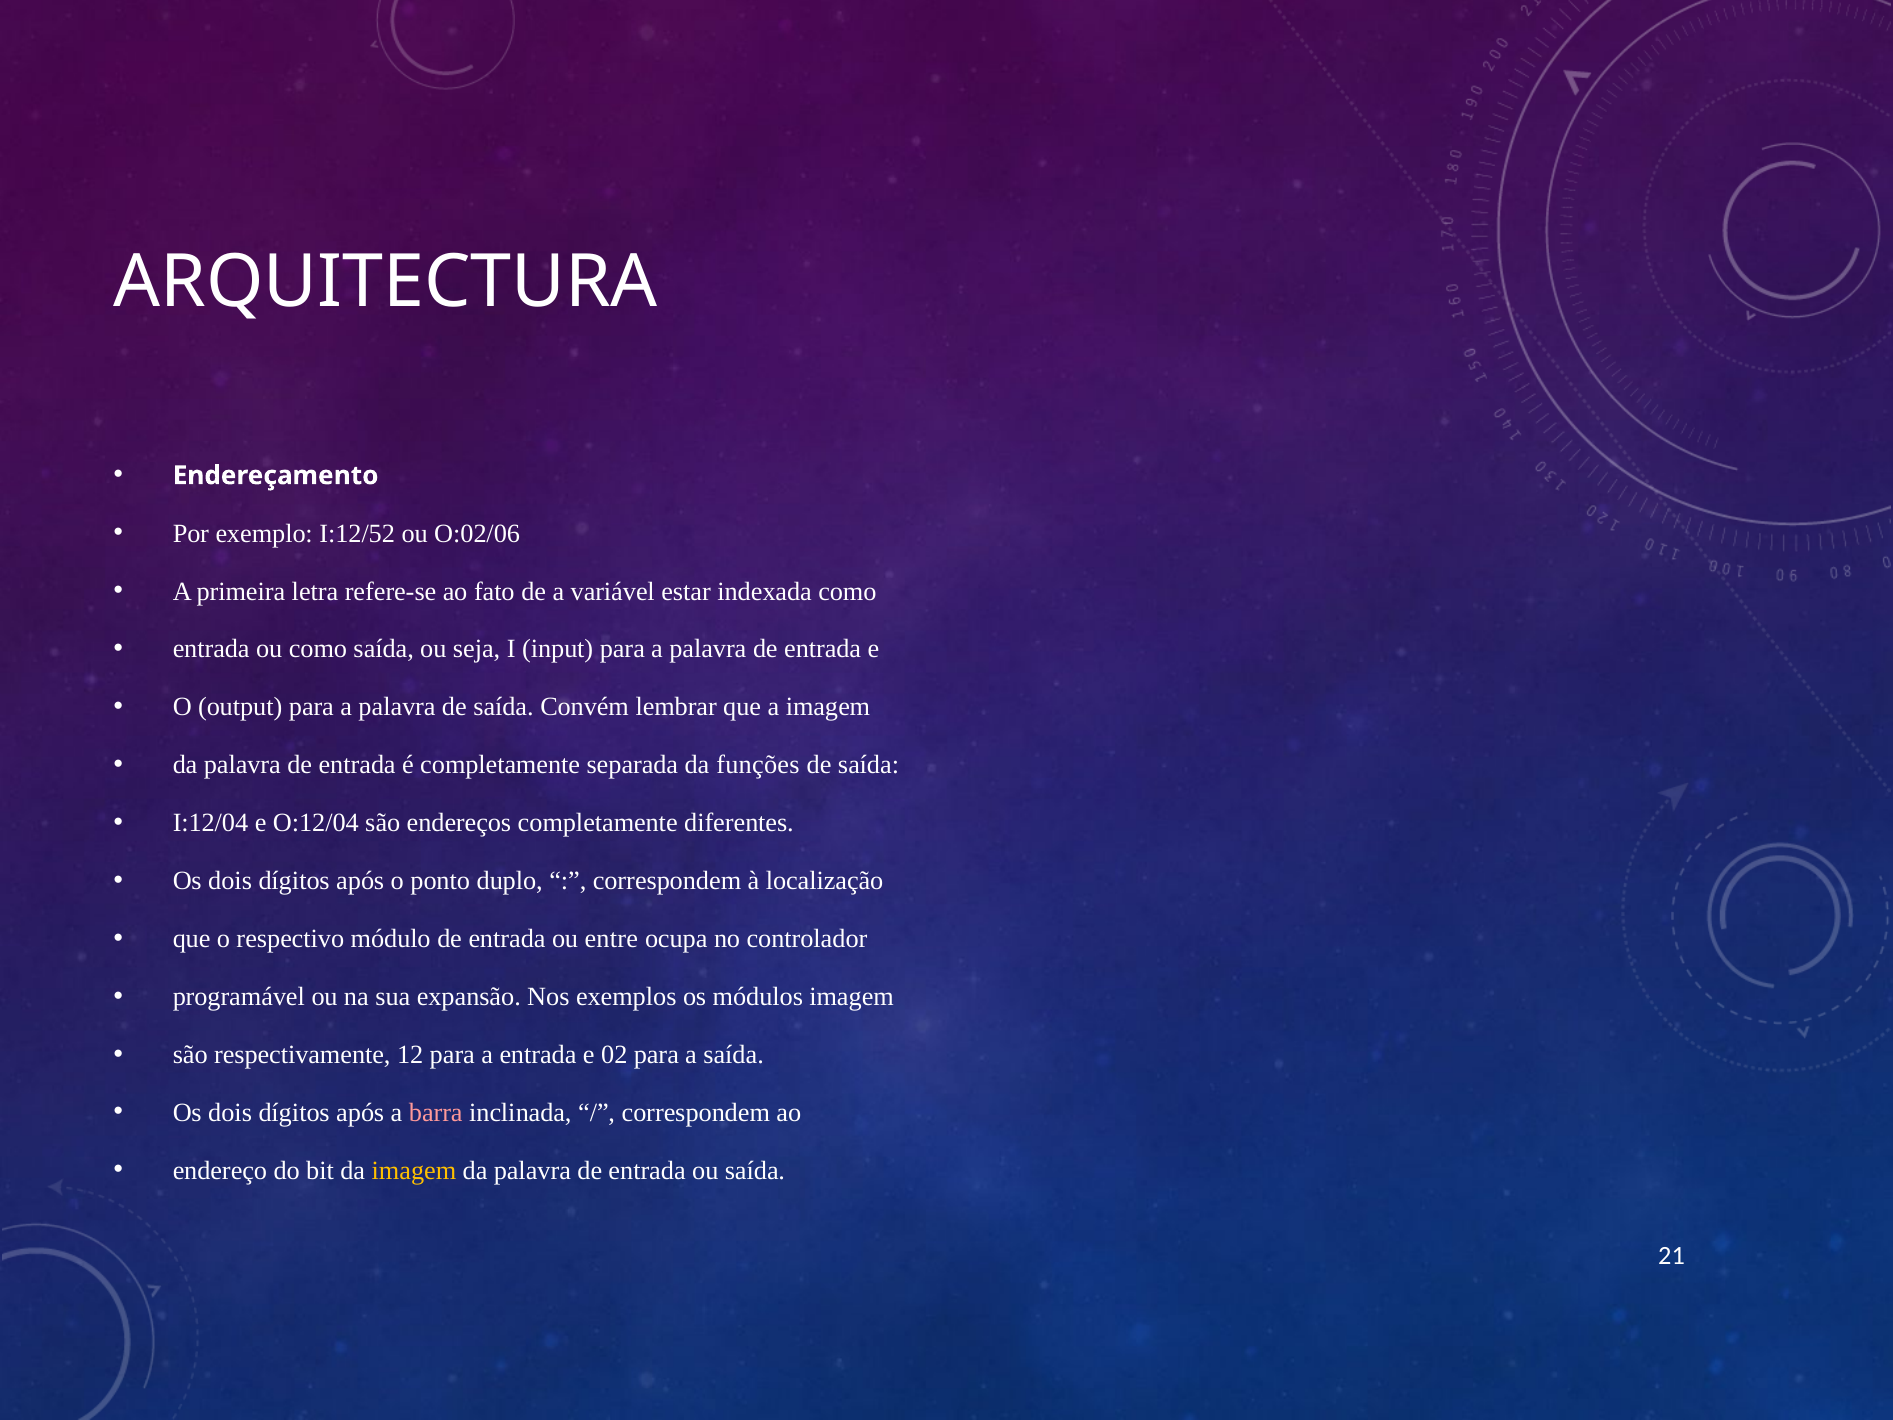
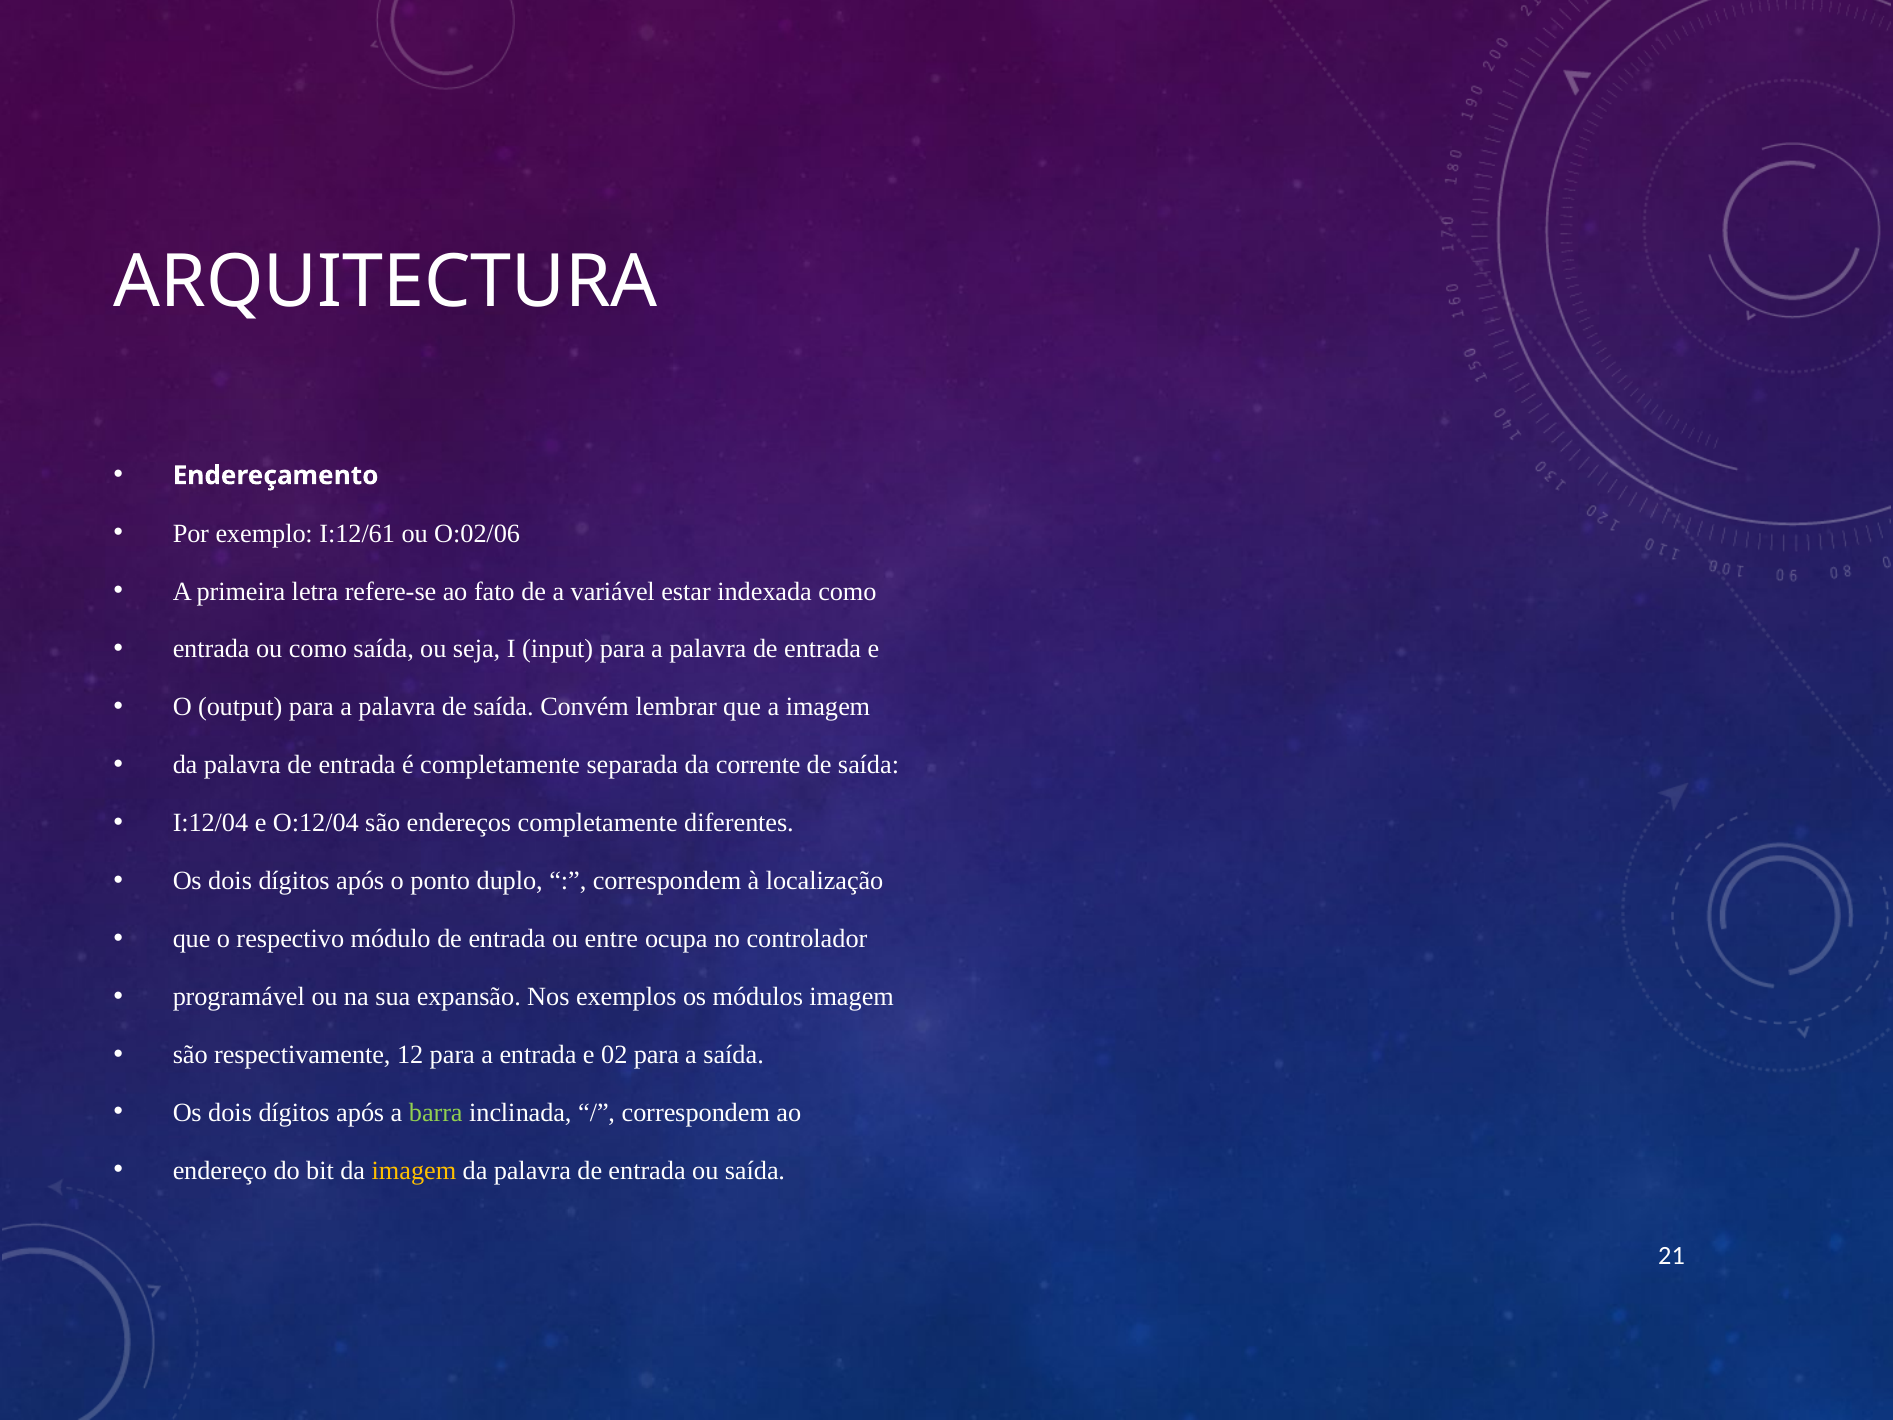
I:12/52: I:12/52 -> I:12/61 (357, 533)
funções: funções -> corrente (758, 765)
barra colour: pink -> light green (436, 1112)
